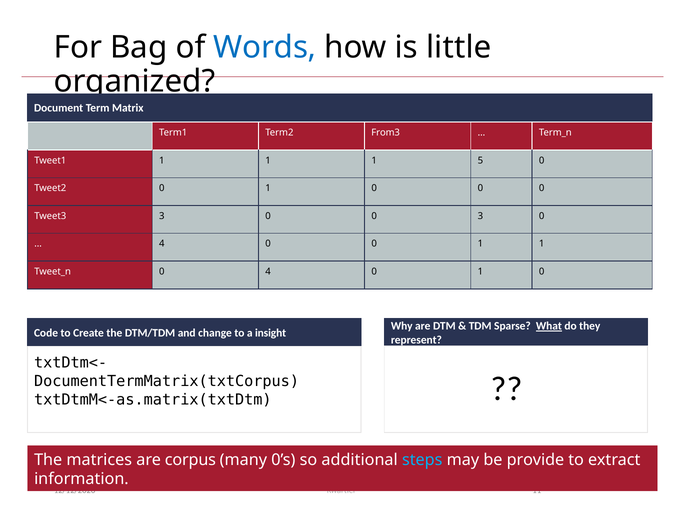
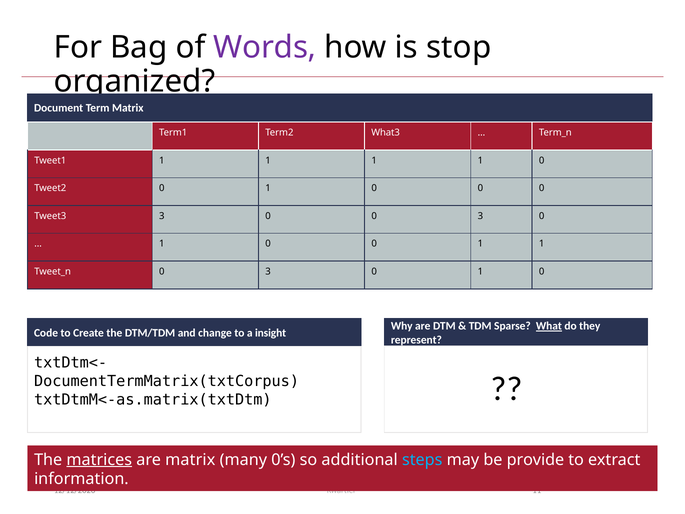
Words colour: blue -> purple (265, 47)
little: little -> stop (459, 47)
From3: From3 -> What3 (386, 133)
1 1 1 5: 5 -> 1 (480, 160)
4: 4 -> 1 (162, 244)
4: 4 -> 3 (268, 271)
matrices underline: none -> present (99, 459)
are corpus: corpus -> matrix (190, 459)
